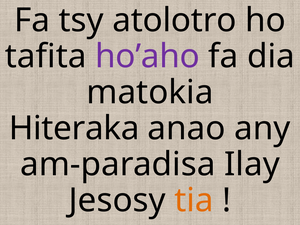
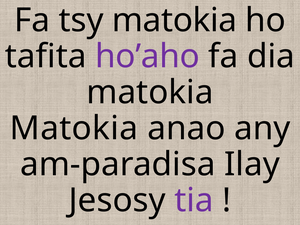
tsy atolotro: atolotro -> matokia (174, 20)
Hiteraka: Hiteraka -> Matokia (74, 128)
tia colour: orange -> purple (194, 200)
